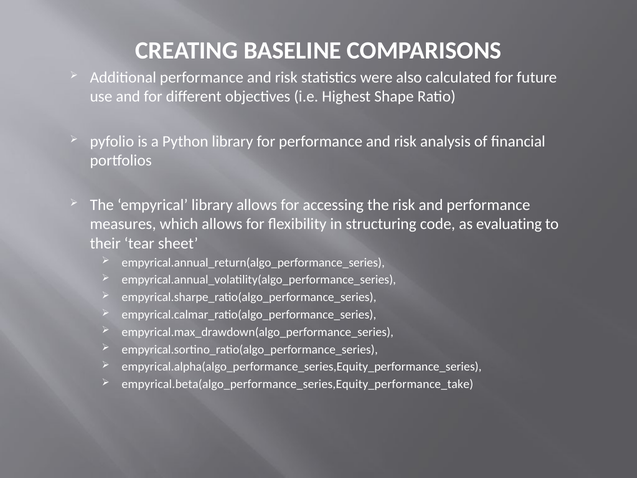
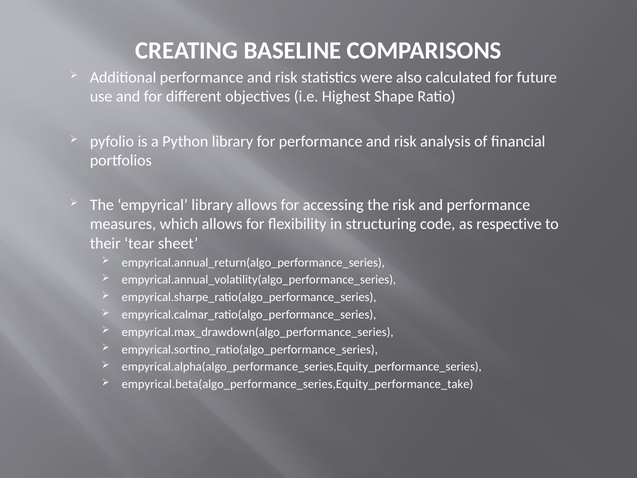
evaluating: evaluating -> respective (509, 224)
